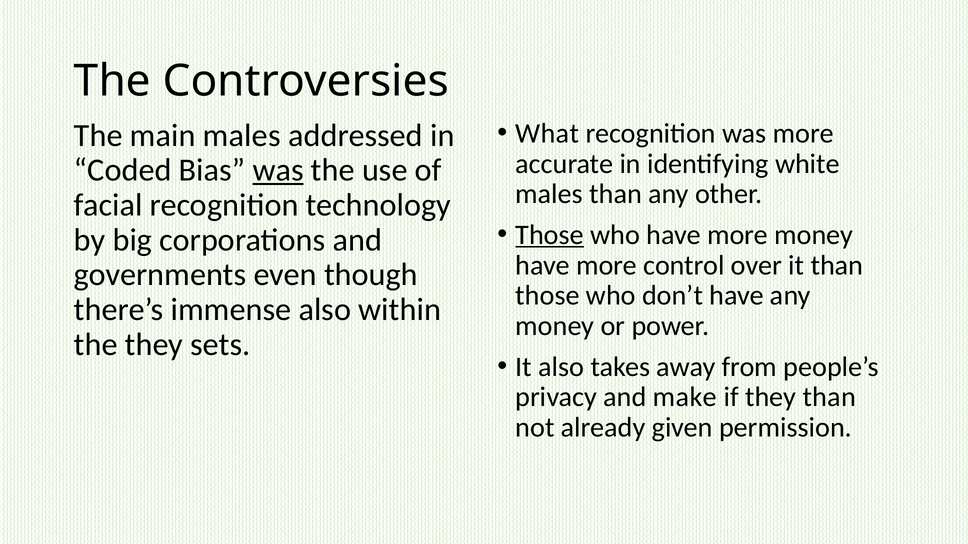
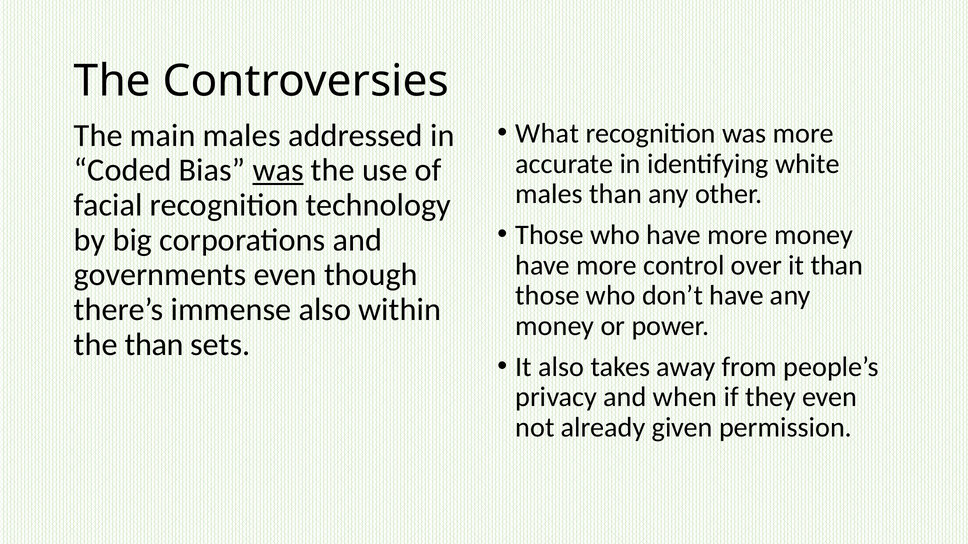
Those underline: present -> none (550, 235)
the they: they -> than (154, 345)
make: make -> when (685, 398)
they than: than -> even (830, 398)
